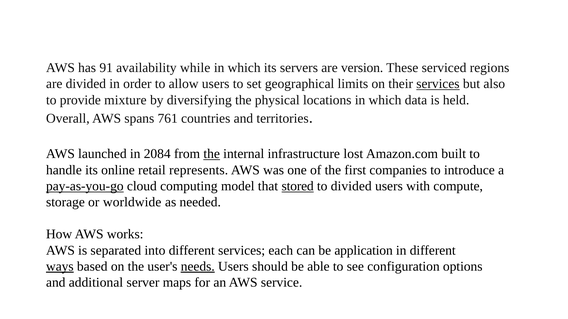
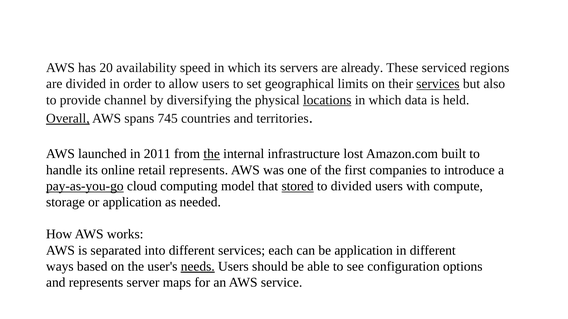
91: 91 -> 20 (106, 68)
while: while -> speed (195, 68)
version: version -> already (362, 68)
mixture: mixture -> channel (125, 100)
locations underline: none -> present (327, 100)
Overall underline: none -> present (68, 119)
761: 761 -> 745 (168, 119)
2084: 2084 -> 2011 (157, 154)
or worldwide: worldwide -> application (132, 202)
ways underline: present -> none (60, 267)
and additional: additional -> represents (96, 283)
